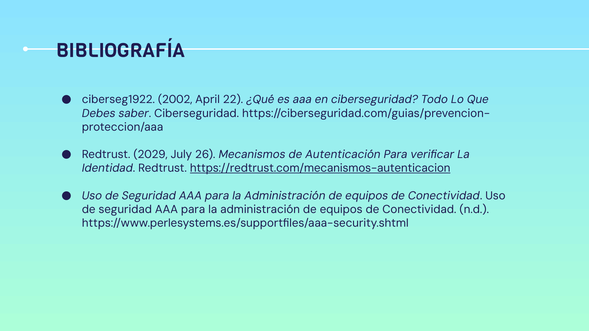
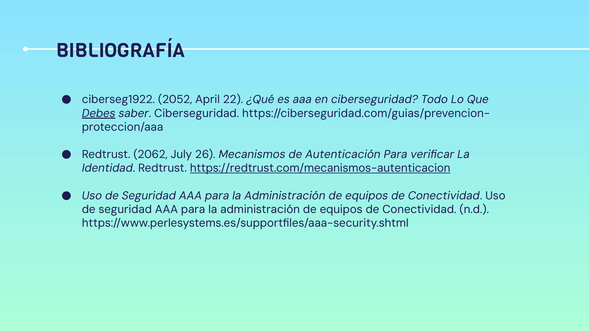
2002: 2002 -> 2052 (175, 100)
Debes underline: none -> present (99, 113)
2029: 2029 -> 2062 (151, 155)
